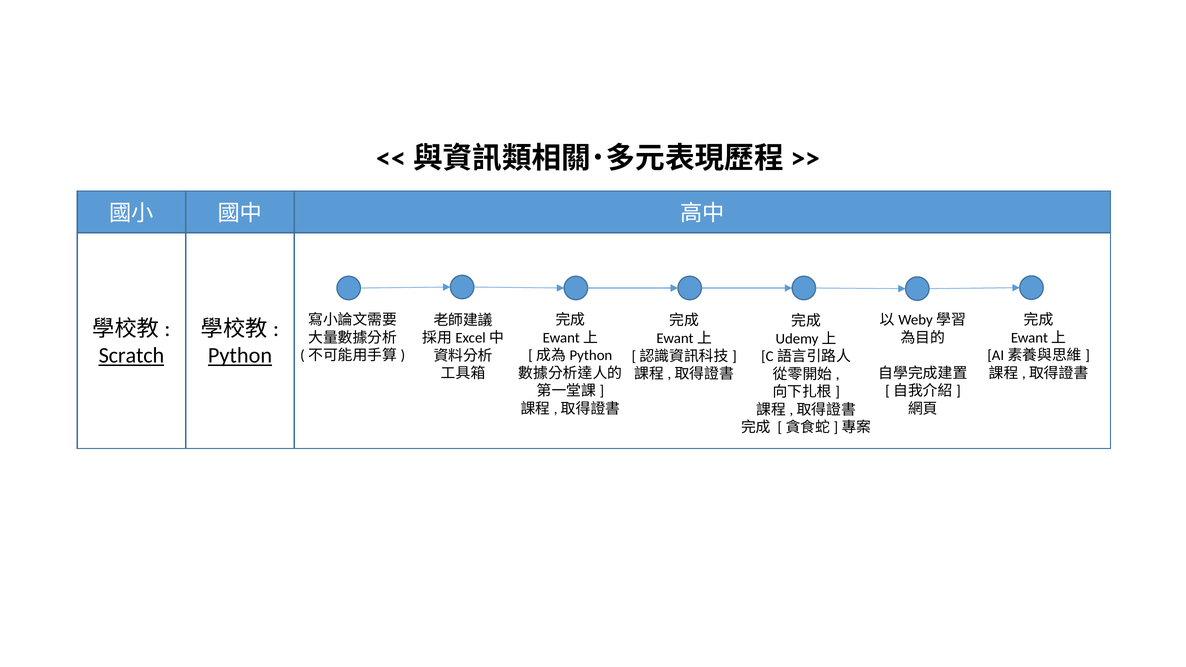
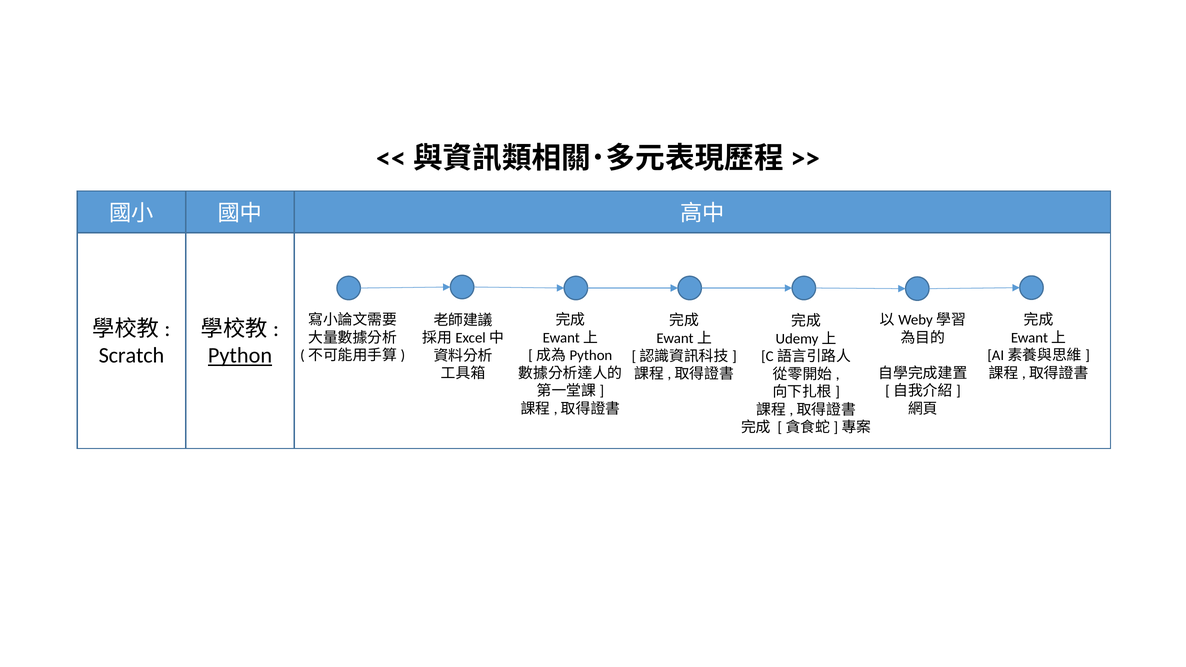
Scratch underline: present -> none (131, 356)
